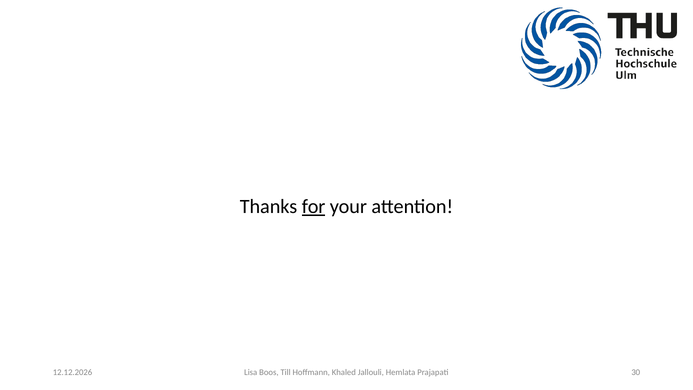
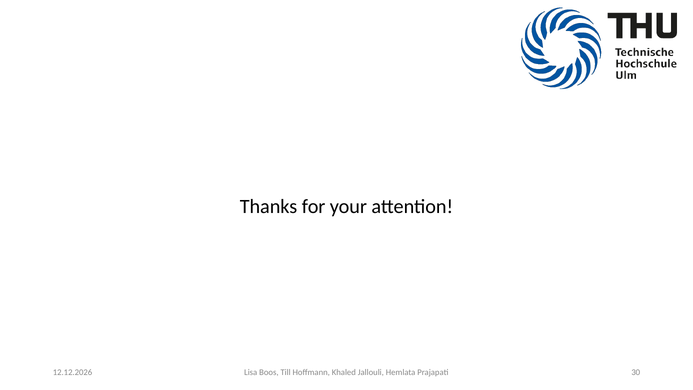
for underline: present -> none (314, 207)
